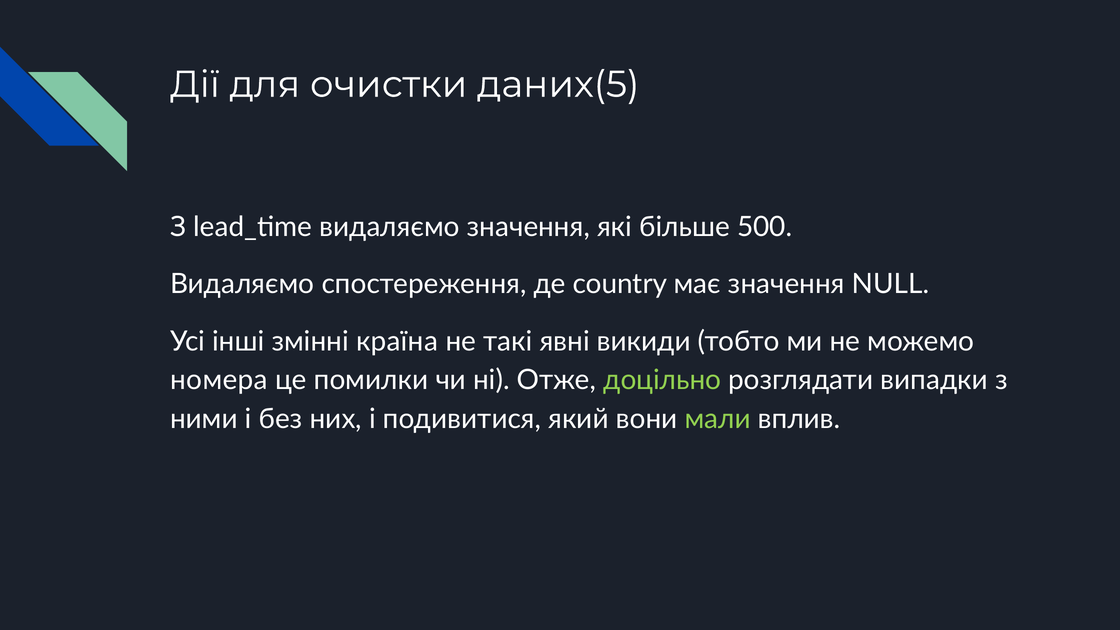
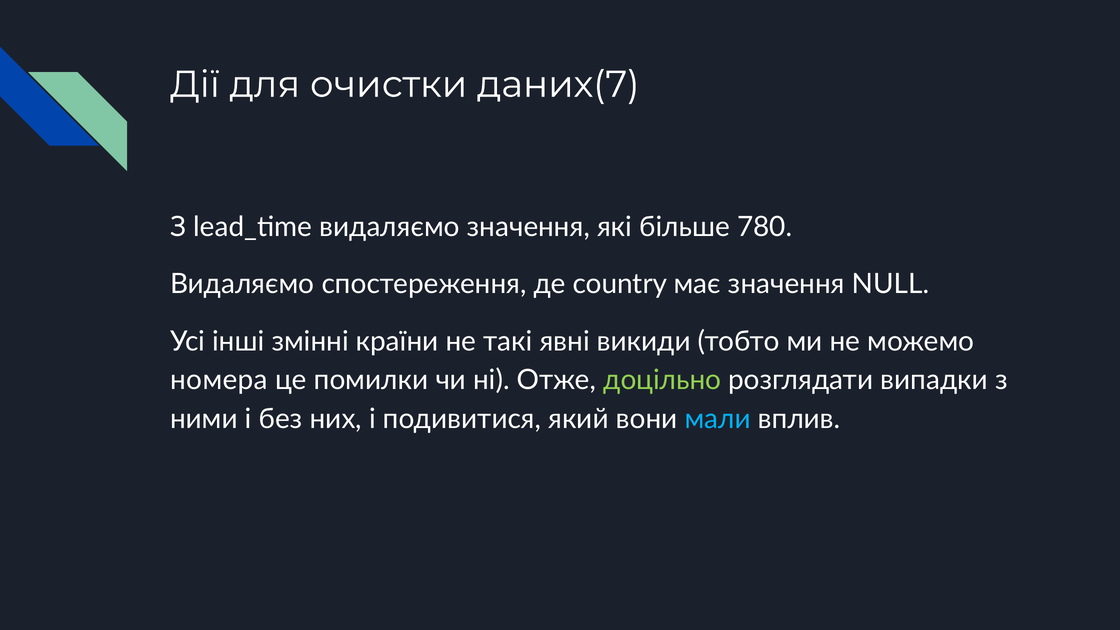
даних(5: даних(5 -> даних(7 (558, 84)
500: 500 -> 780 (765, 227)
країна: країна -> країни (397, 342)
мали colour: light green -> light blue (718, 419)
